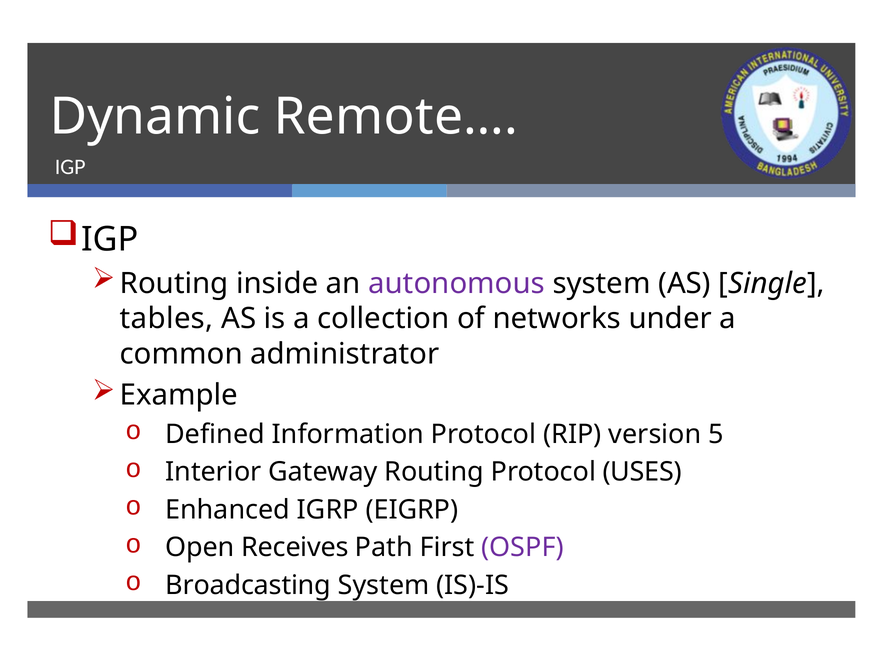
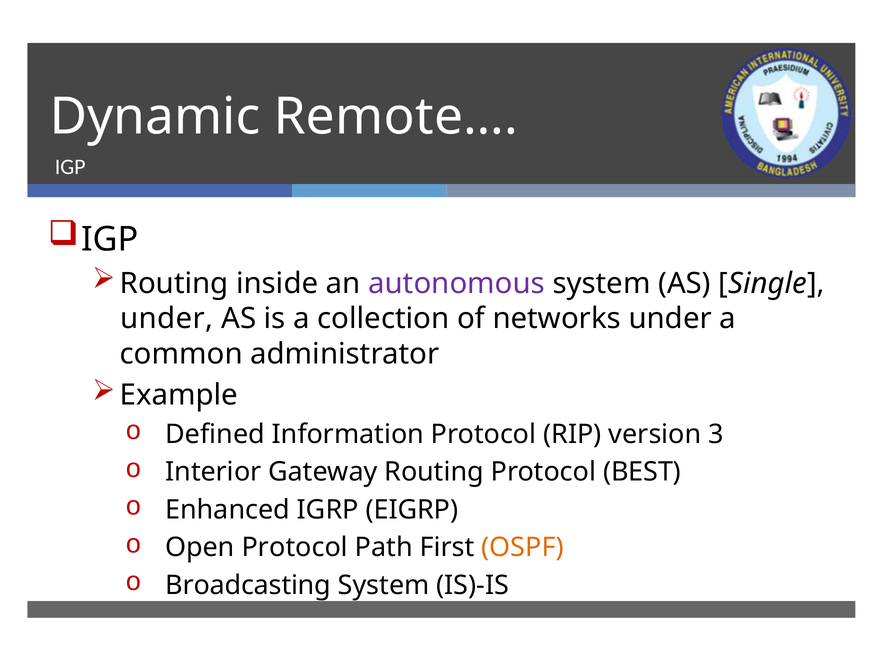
tables: tables -> under (167, 319)
5: 5 -> 3 (716, 434)
USES: USES -> BEST (642, 472)
Open Receives: Receives -> Protocol (295, 548)
OSPF colour: purple -> orange (523, 548)
